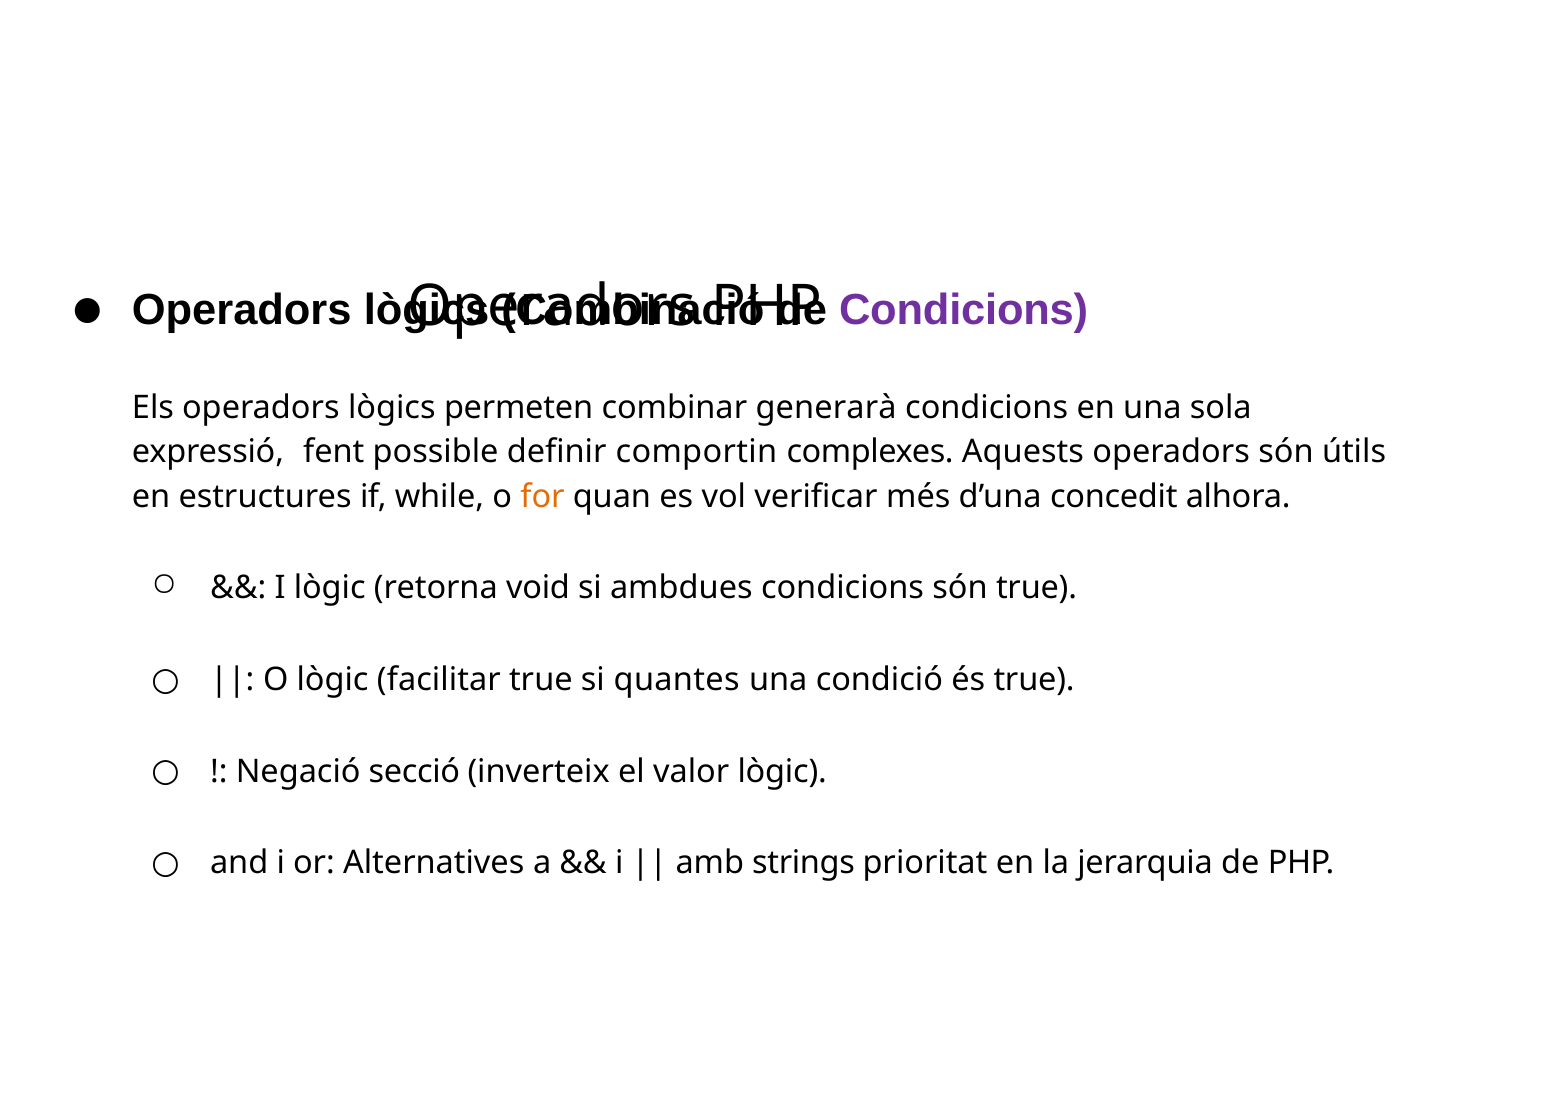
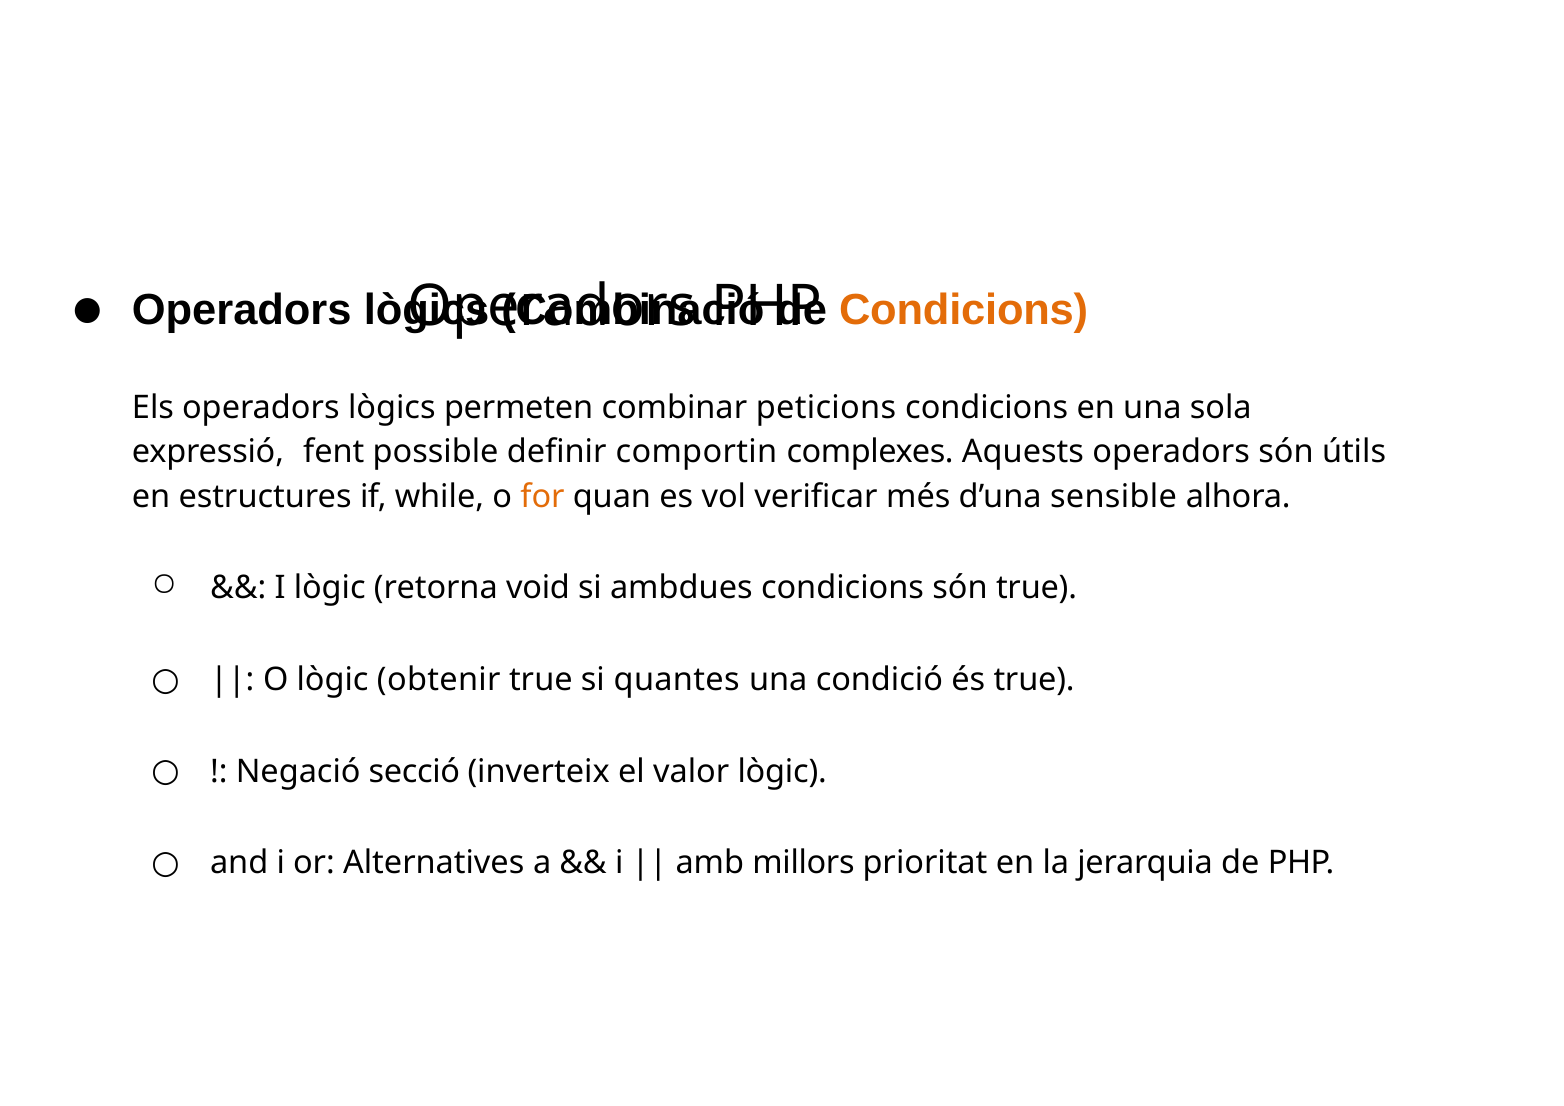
Condicions colour: purple -> orange (964, 310)
generarà: generarà -> peticions (826, 407)
concedit: concedit -> sensible (1113, 497)
facilitar: facilitar -> obtenir (439, 680)
strings: strings -> millors (804, 863)
